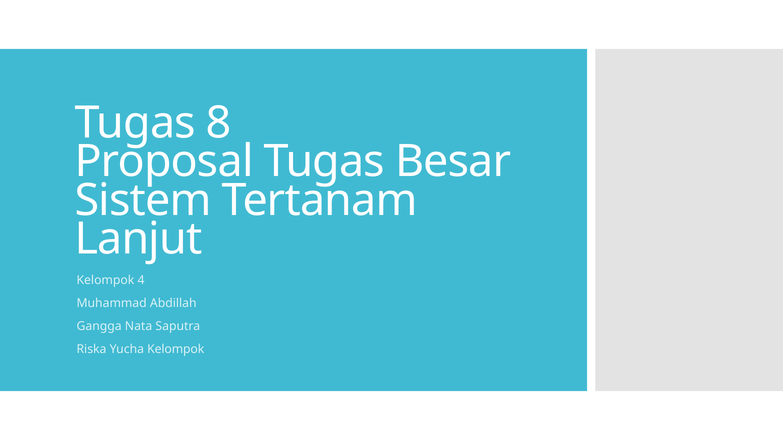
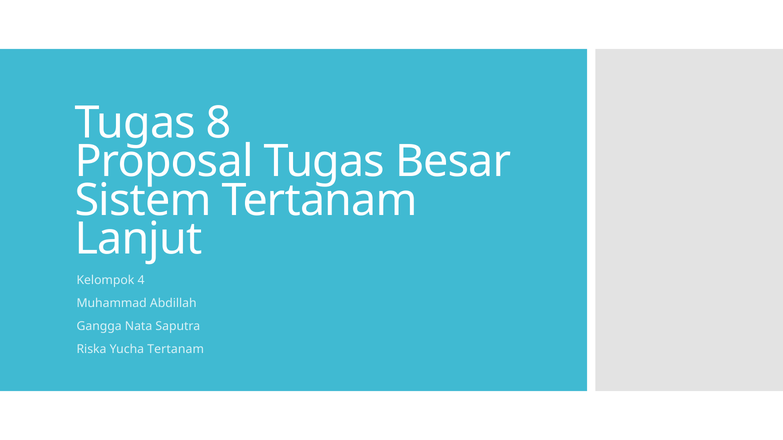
Yucha Kelompok: Kelompok -> Tertanam (176, 350)
